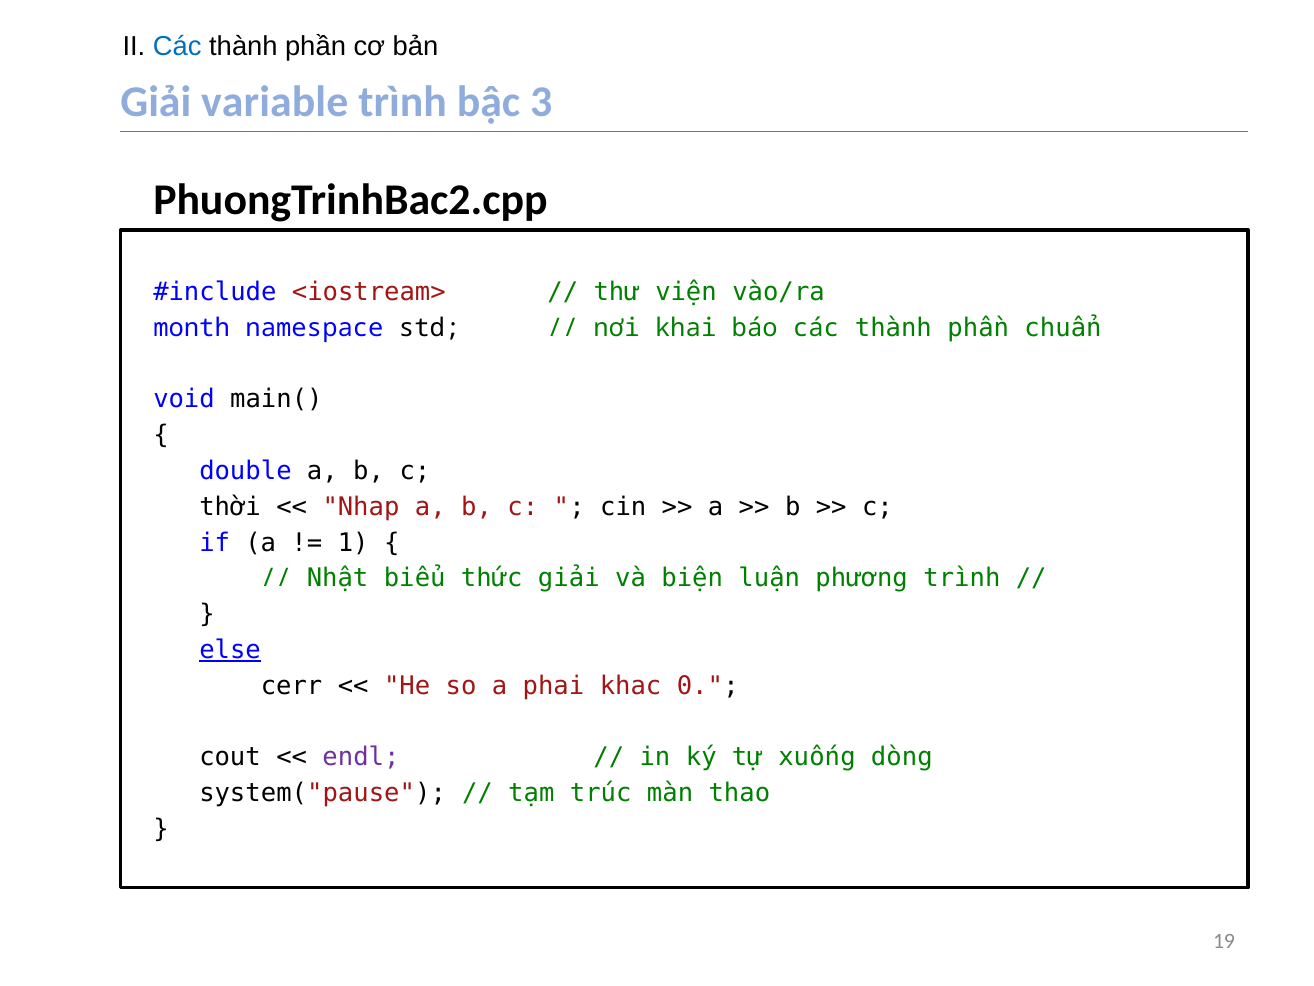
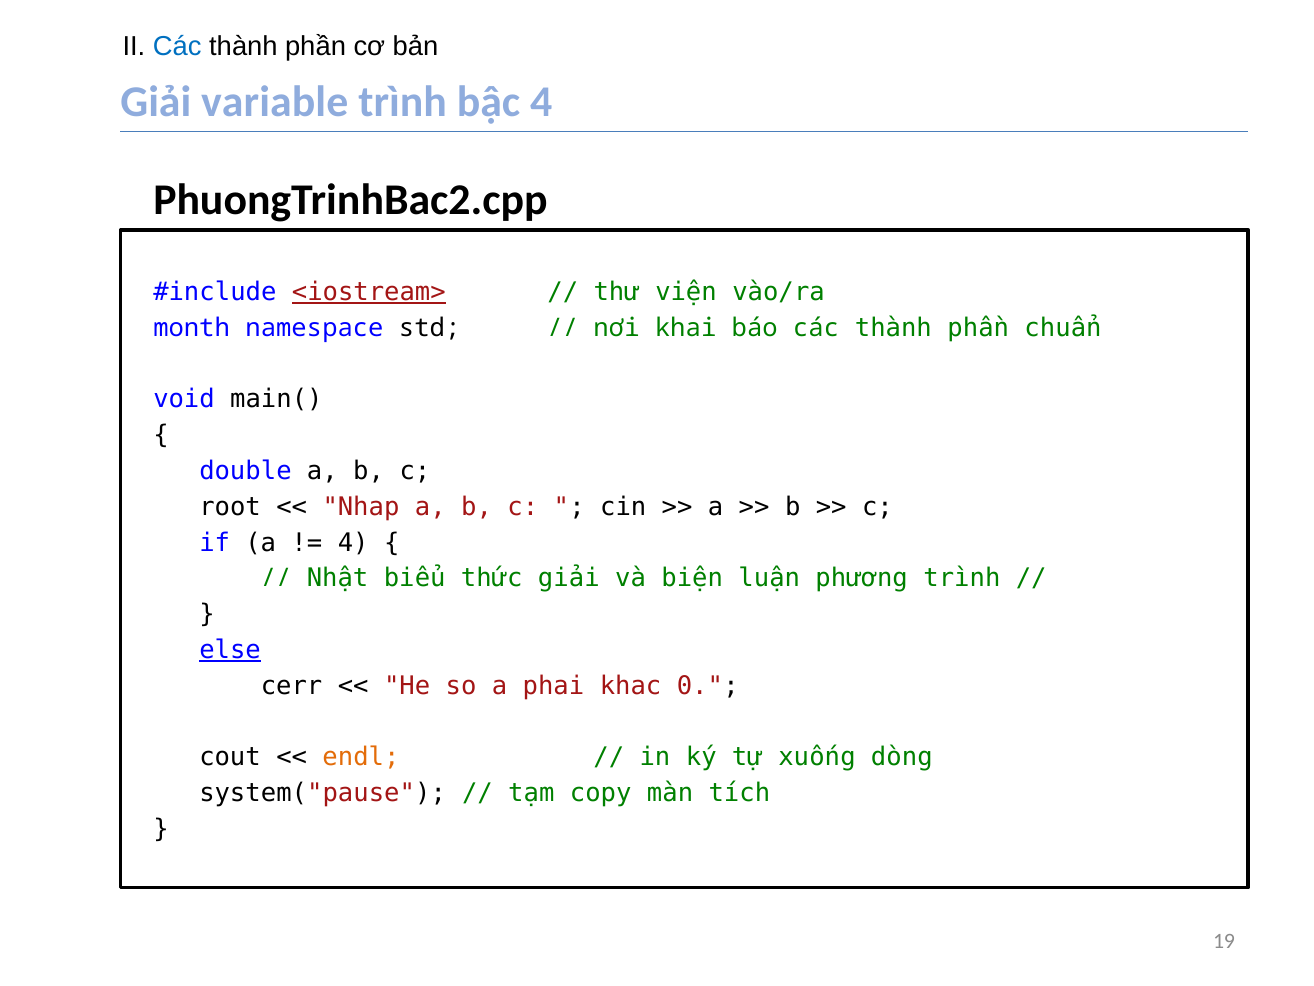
bậc 3: 3 -> 4 (541, 102)
<iostream> underline: none -> present (369, 292)
thời: thời -> root (230, 507)
1: 1 -> 4 (353, 542)
endl colour: purple -> orange (361, 757)
trúc: trúc -> copy (601, 793)
thao: thao -> tích (739, 793)
